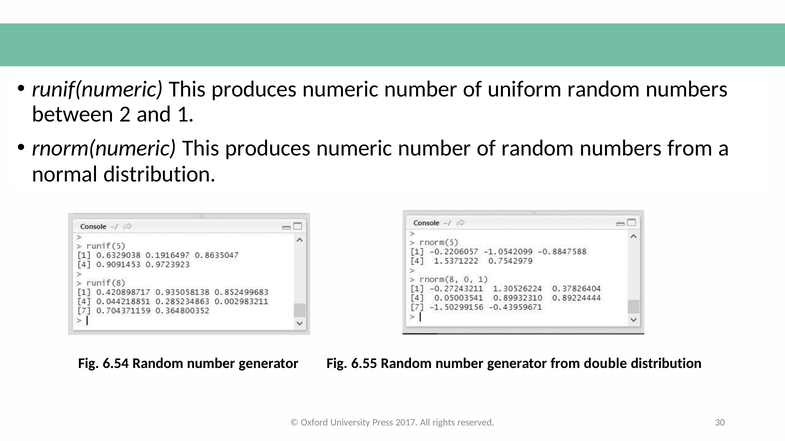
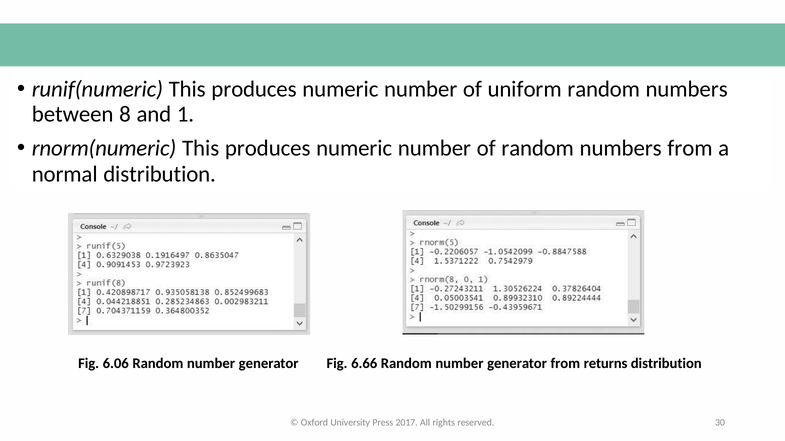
2: 2 -> 8 (125, 114)
6.54: 6.54 -> 6.06 (116, 364)
6.55: 6.55 -> 6.66 (364, 364)
double: double -> returns (606, 364)
